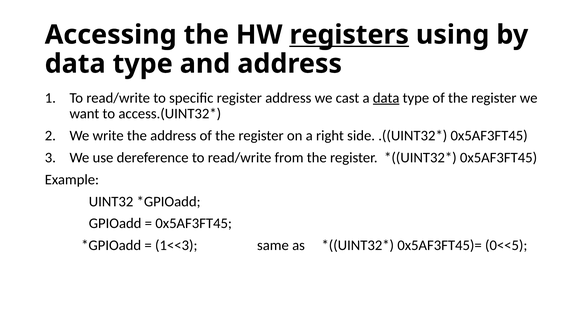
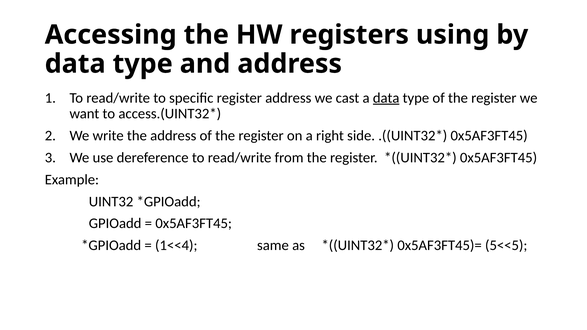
registers underline: present -> none (349, 35)
1<<3: 1<<3 -> 1<<4 (176, 246)
0<<5: 0<<5 -> 5<<5 (506, 246)
